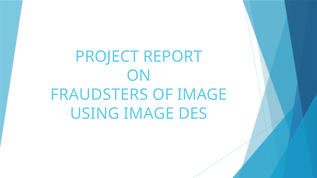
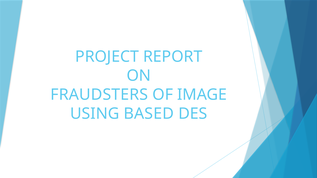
USING IMAGE: IMAGE -> BASED (149, 114)
